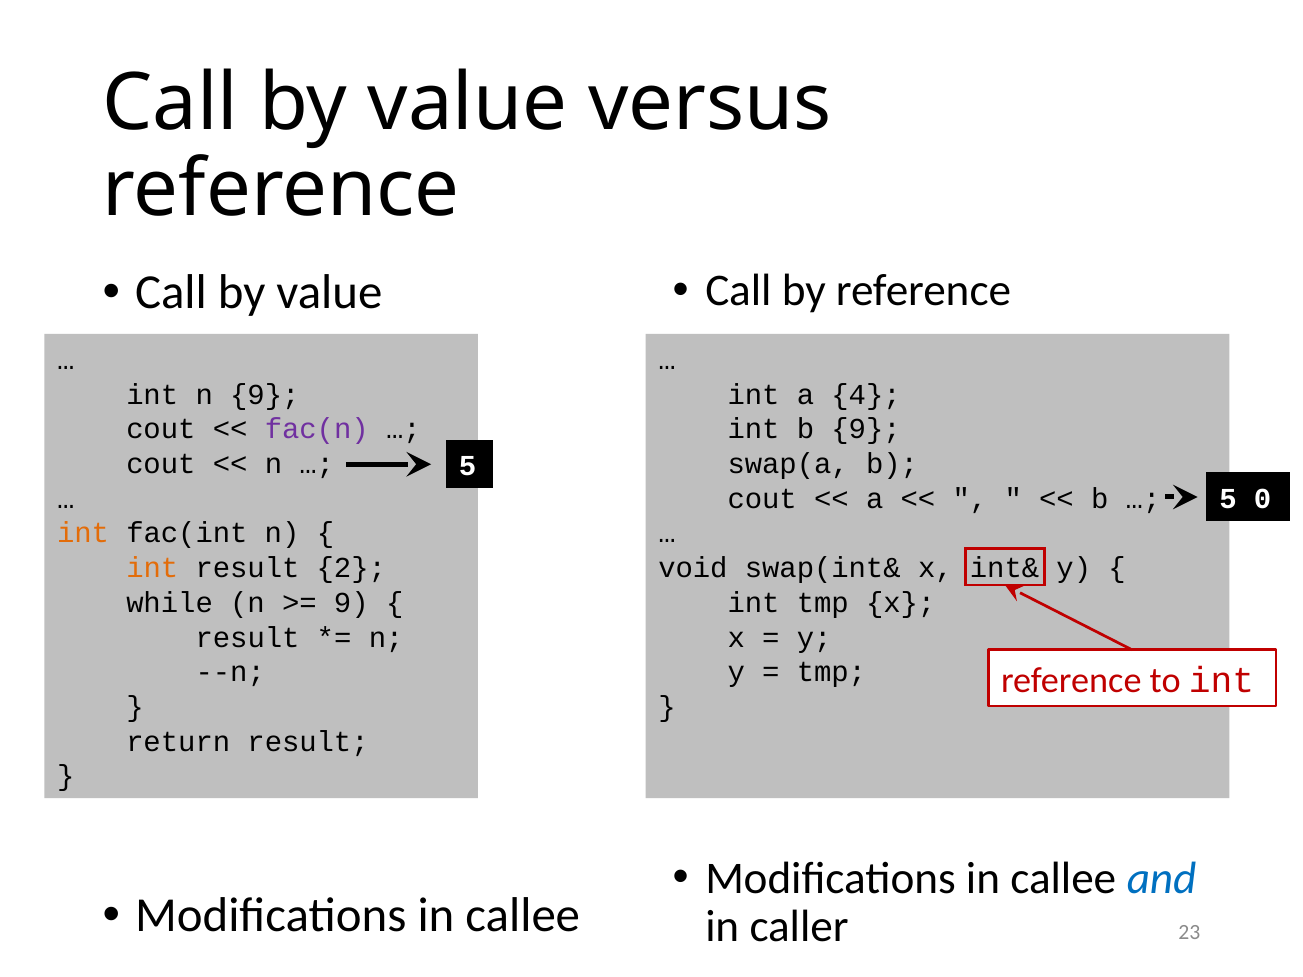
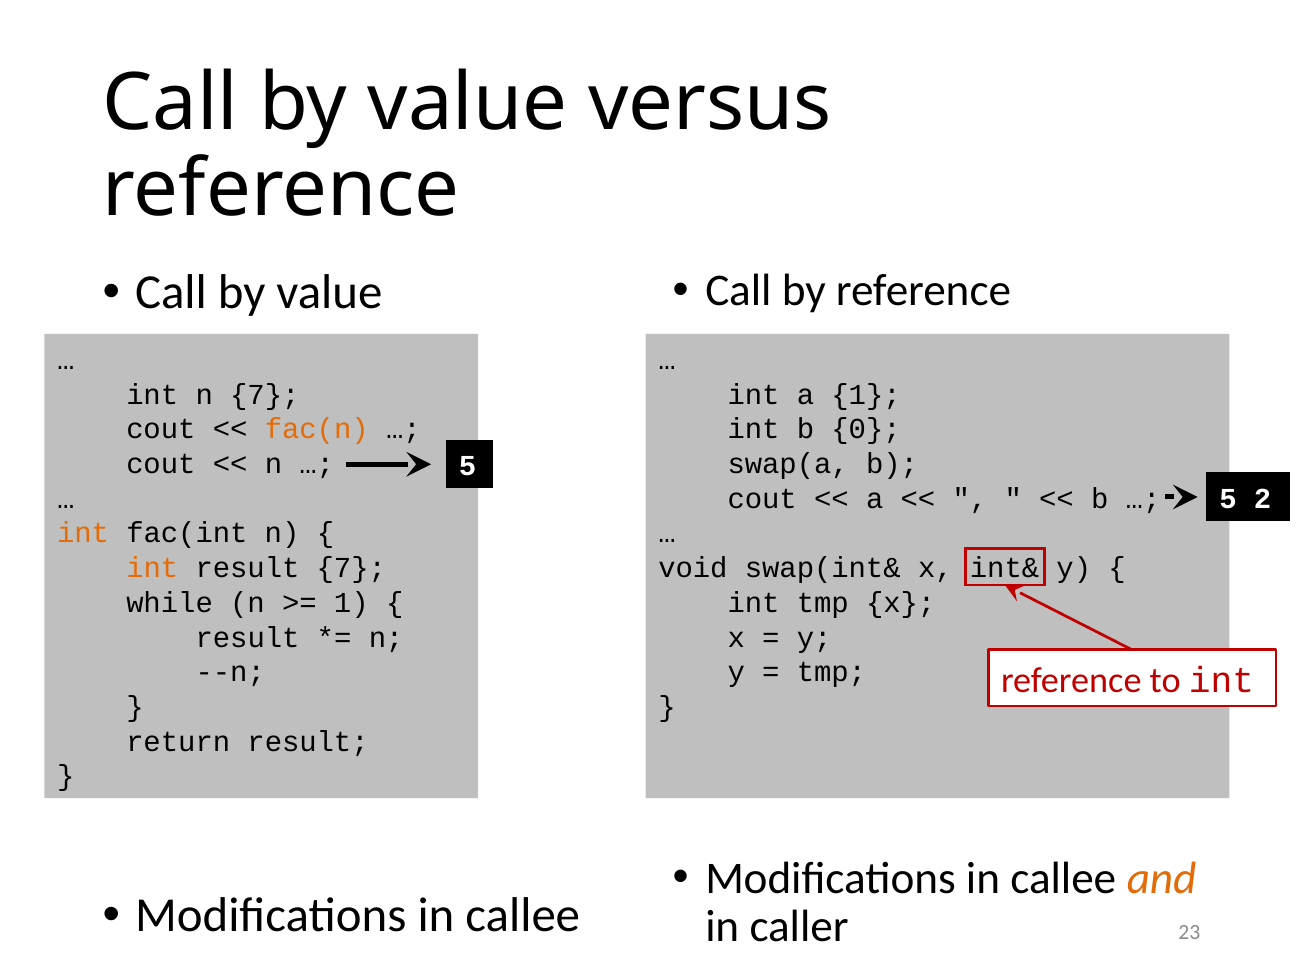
n 9: 9 -> 7 (265, 395)
a 4: 4 -> 1 (866, 395)
fac(n colour: purple -> orange (317, 429)
b 9: 9 -> 0 (866, 429)
0: 0 -> 2 (1263, 499)
result 2: 2 -> 7 (351, 568)
9: 9 -> 1 (351, 603)
and colour: blue -> orange (1162, 878)
